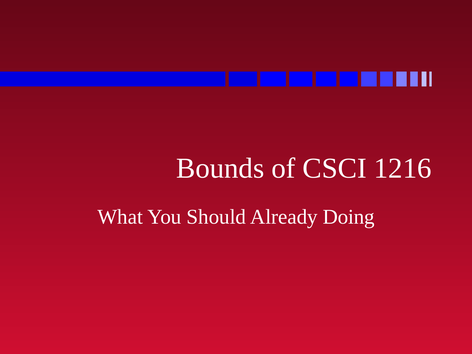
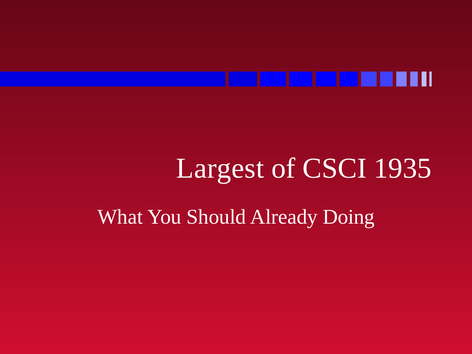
Bounds: Bounds -> Largest (220, 168)
1216: 1216 -> 1935 (403, 168)
